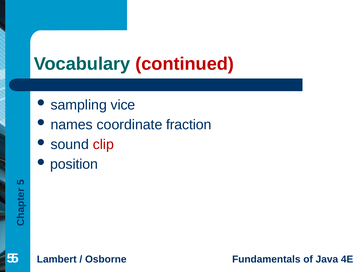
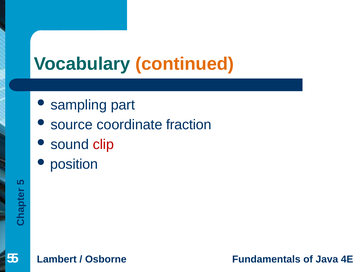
continued colour: red -> orange (185, 64)
vice: vice -> part (123, 105)
names: names -> source (72, 125)
